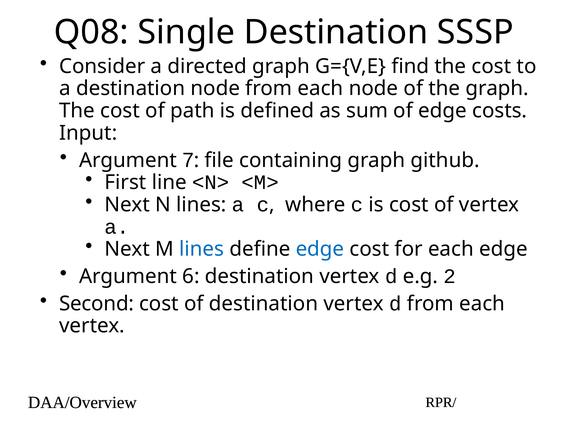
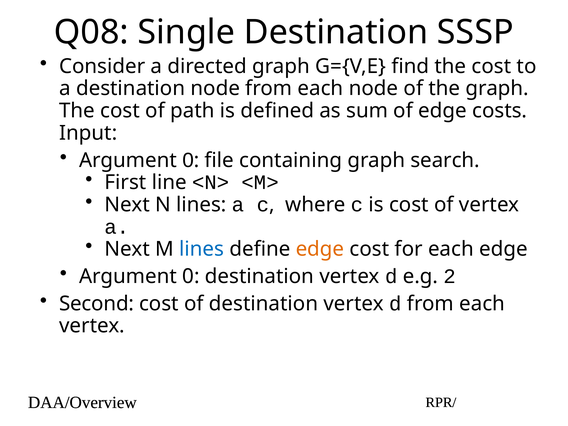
7: 7 -> 0 (188, 160)
github: github -> search (445, 160)
edge colour: blue -> orange (320, 249)
6: 6 -> 0 (191, 276)
